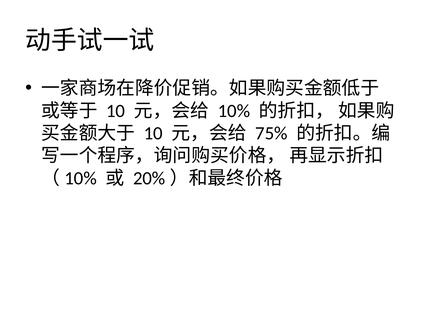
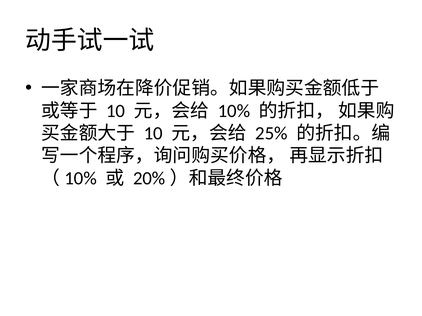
75%: 75% -> 25% (271, 134)
